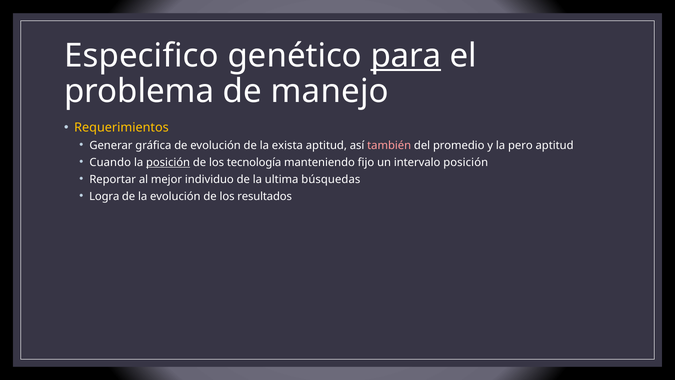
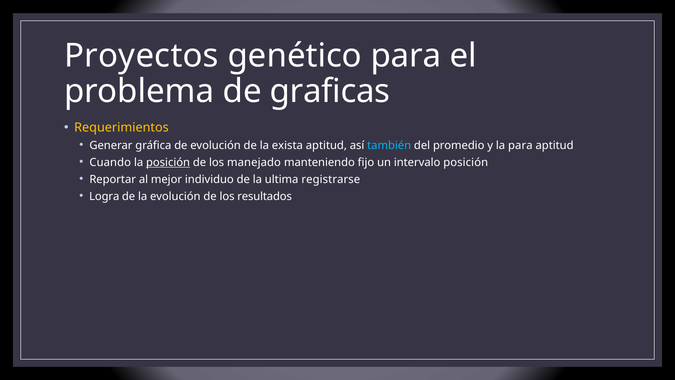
Especifico: Especifico -> Proyectos (141, 56)
para underline: present -> none (406, 56)
manejo: manejo -> graficas (330, 91)
también colour: pink -> light blue (389, 145)
la pero: pero -> para (520, 145)
tecnología: tecnología -> manejado (254, 162)
búsquedas: búsquedas -> registrarse (331, 179)
